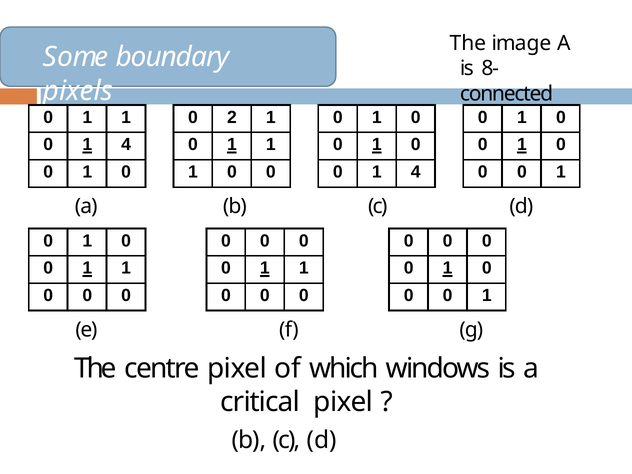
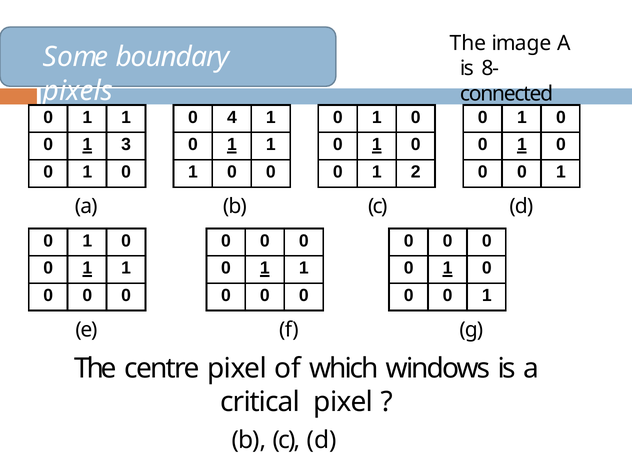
2: 2 -> 4 (232, 117)
4: 4 -> 3 (126, 145)
4: 4 -> 2 (416, 172)
